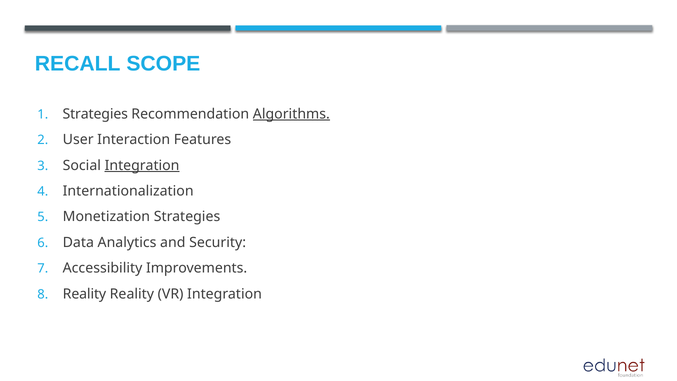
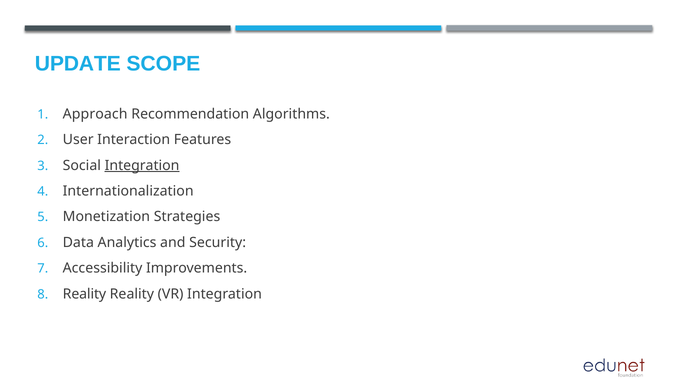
RECALL: RECALL -> UPDATE (78, 64)
Strategies: Strategies -> Approach (95, 114)
Algorithms underline: present -> none (291, 114)
